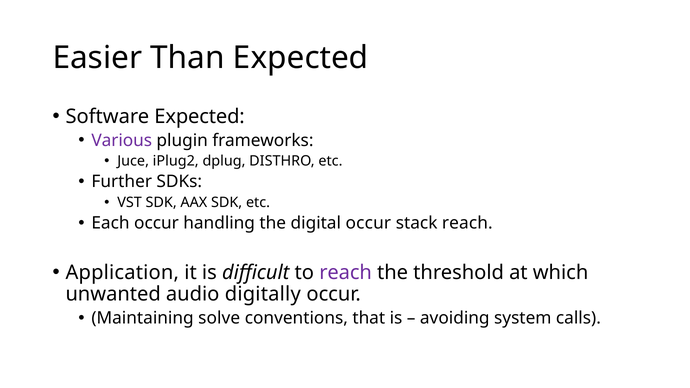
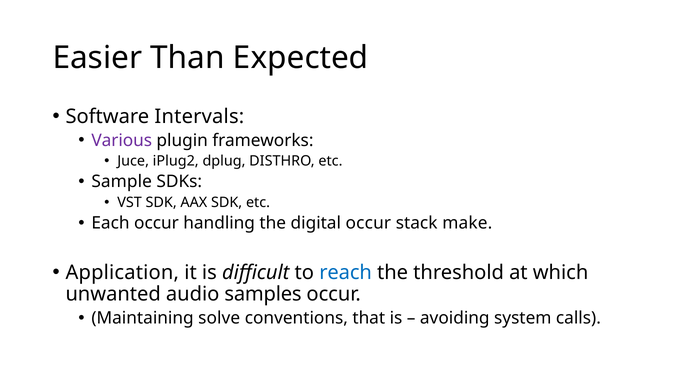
Software Expected: Expected -> Intervals (199, 117)
Further: Further -> Sample (122, 182)
stack reach: reach -> make (467, 223)
reach colour: purple -> blue (346, 273)
digitally: digitally -> samples (263, 294)
